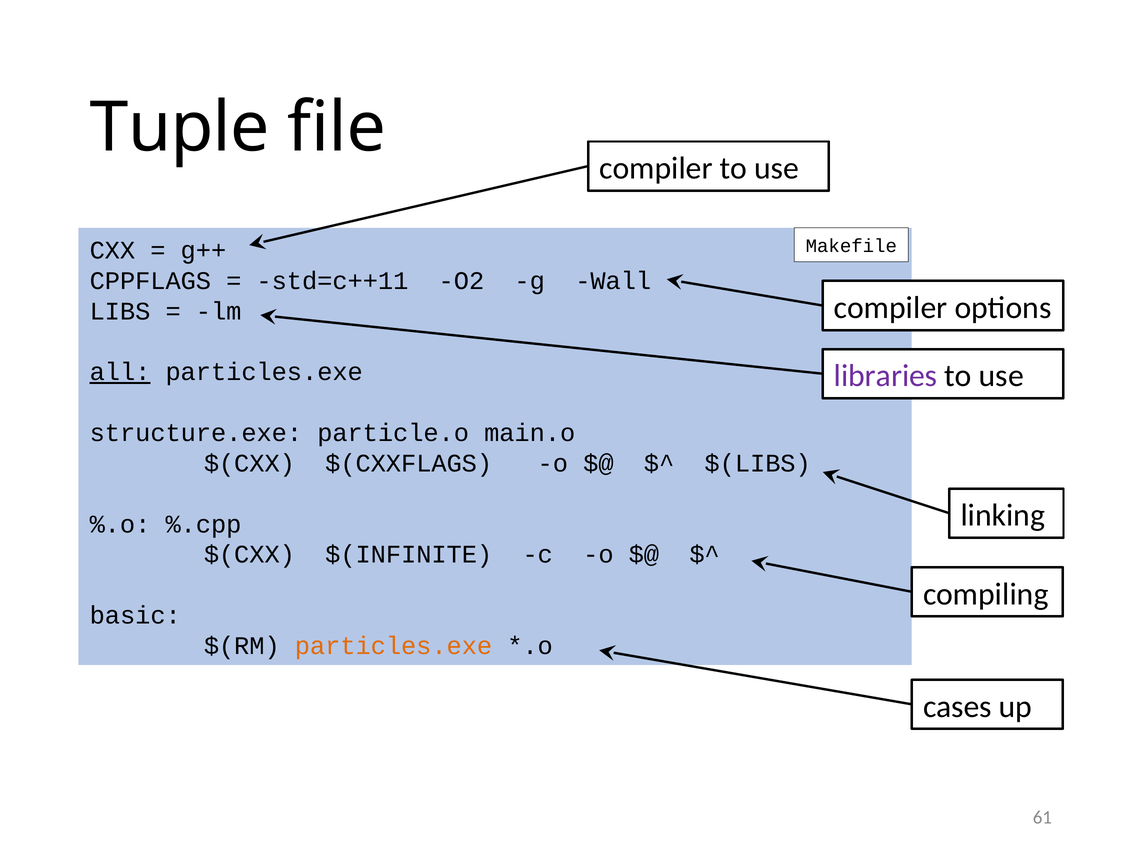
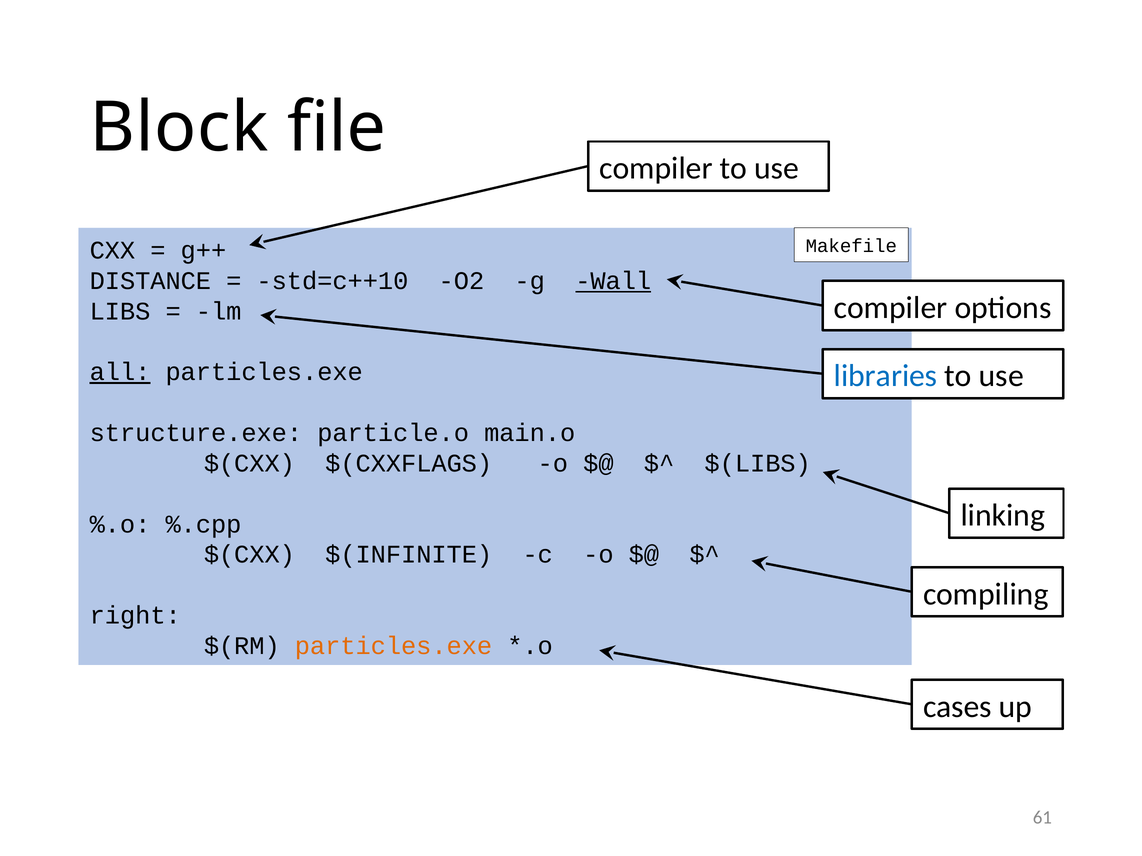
Tuple: Tuple -> Block (179, 128)
CPPFLAGS: CPPFLAGS -> DISTANCE (150, 281)
std=c++11: std=c++11 -> std=c++10 (332, 281)
Wall underline: none -> present (613, 281)
libraries colour: purple -> blue (886, 376)
basic: basic -> right (135, 616)
